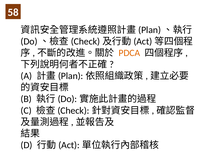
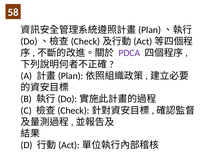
PDCA colour: orange -> purple (129, 53)
